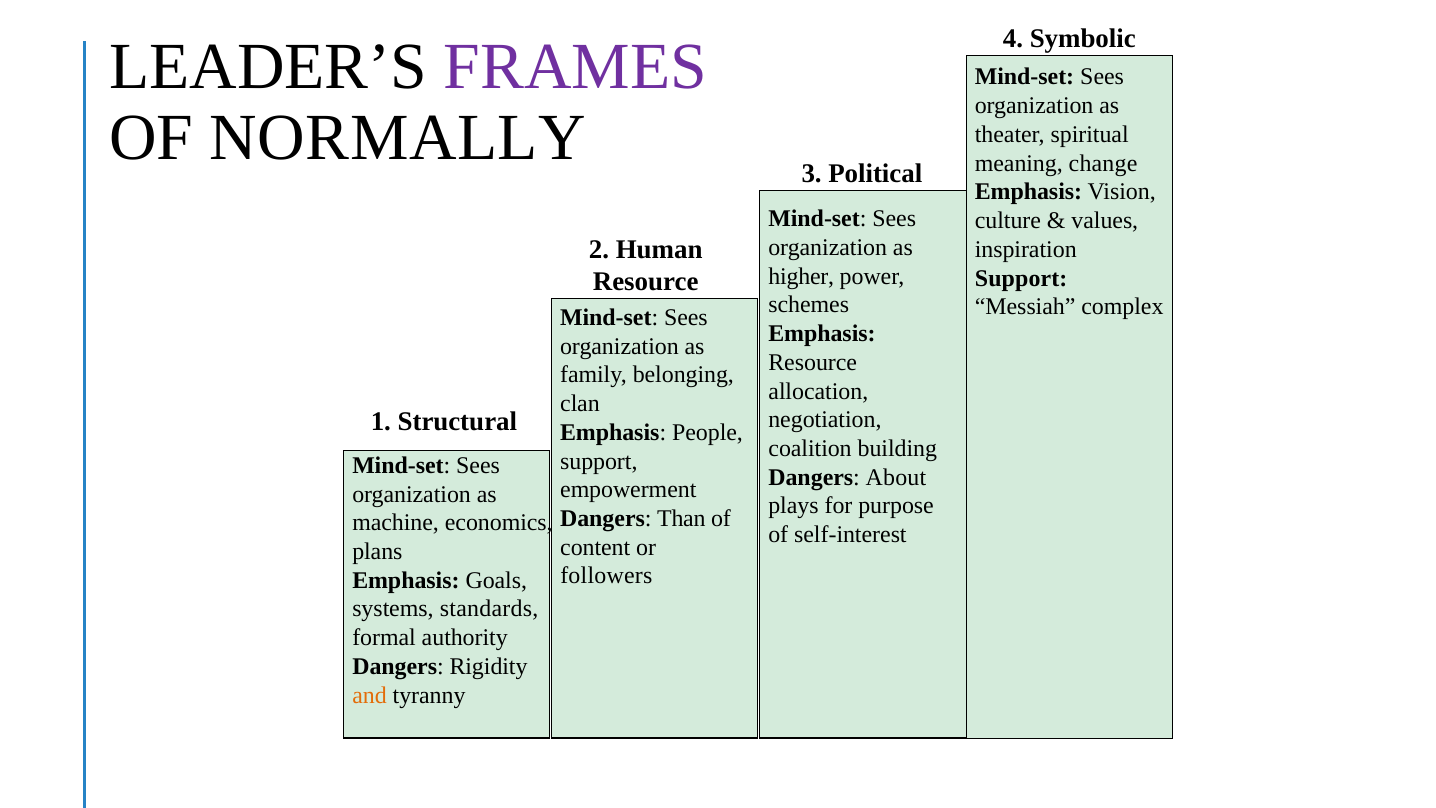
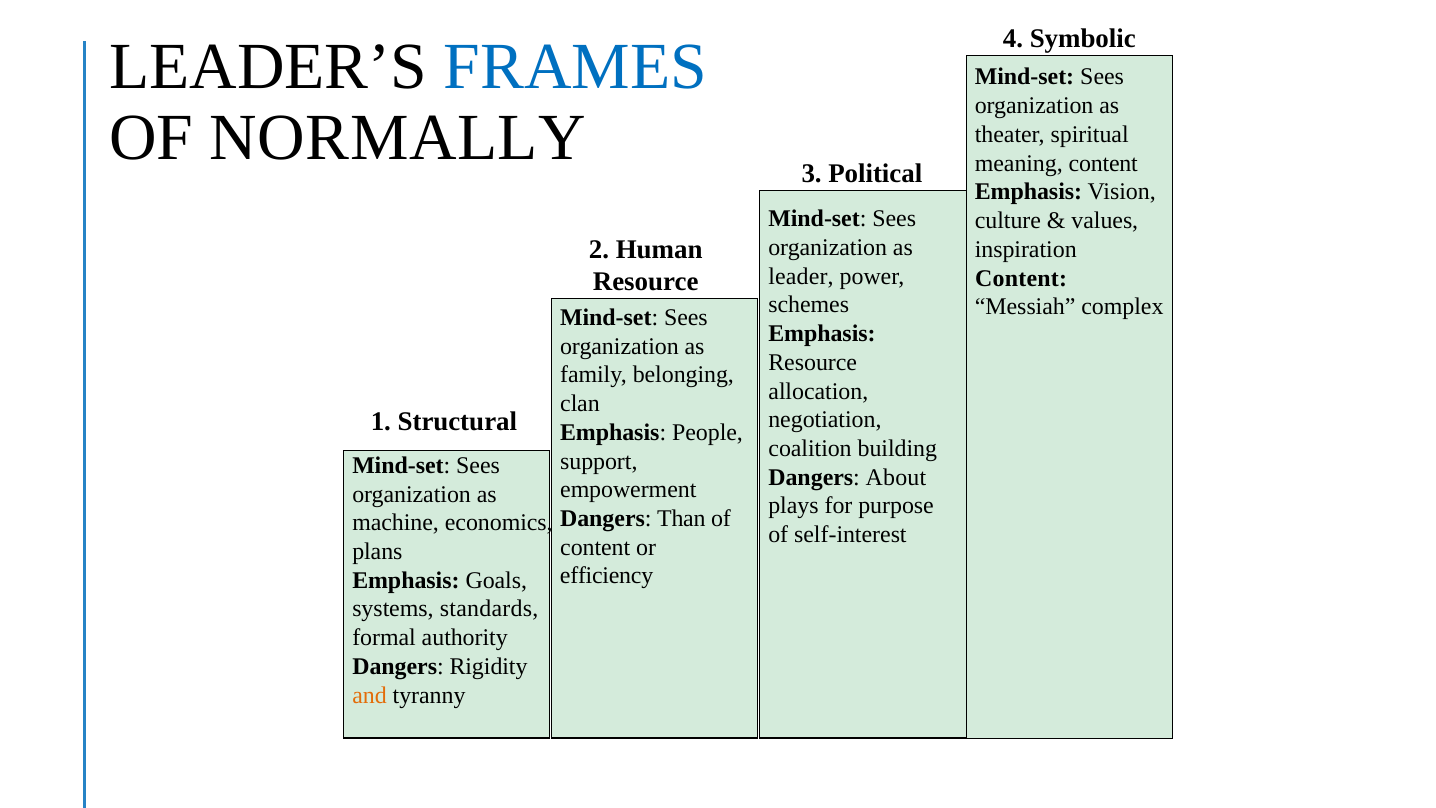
FRAMES colour: purple -> blue (575, 67)
meaning change: change -> content (1103, 163)
higher: higher -> leader (801, 276)
Support: Support -> Content (1021, 278)
followers: followers -> efficiency (607, 576)
